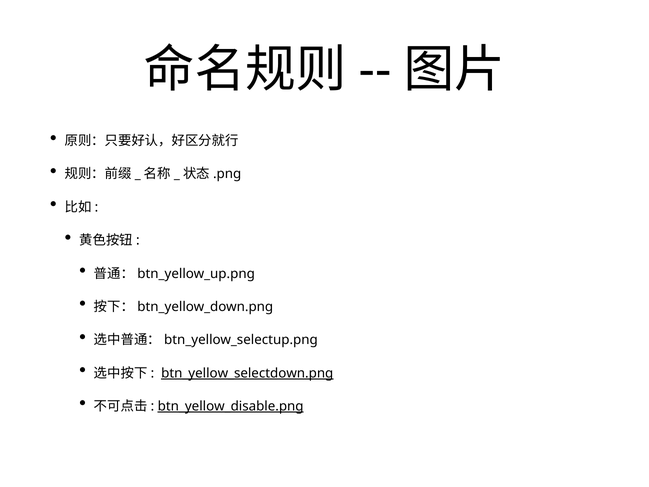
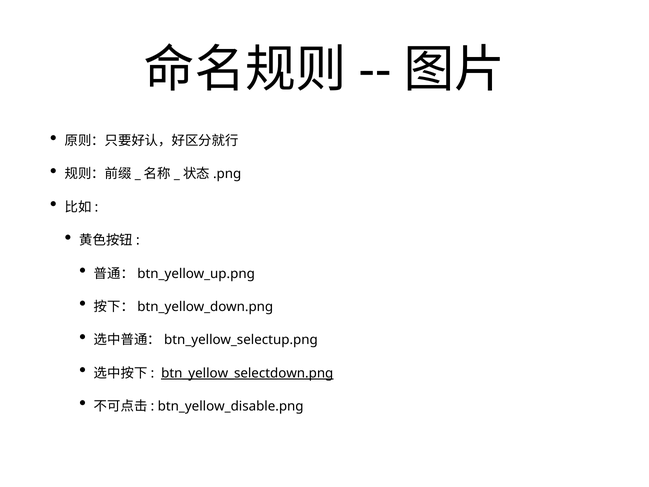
btn_yellow_disable.png underline: present -> none (231, 406)
